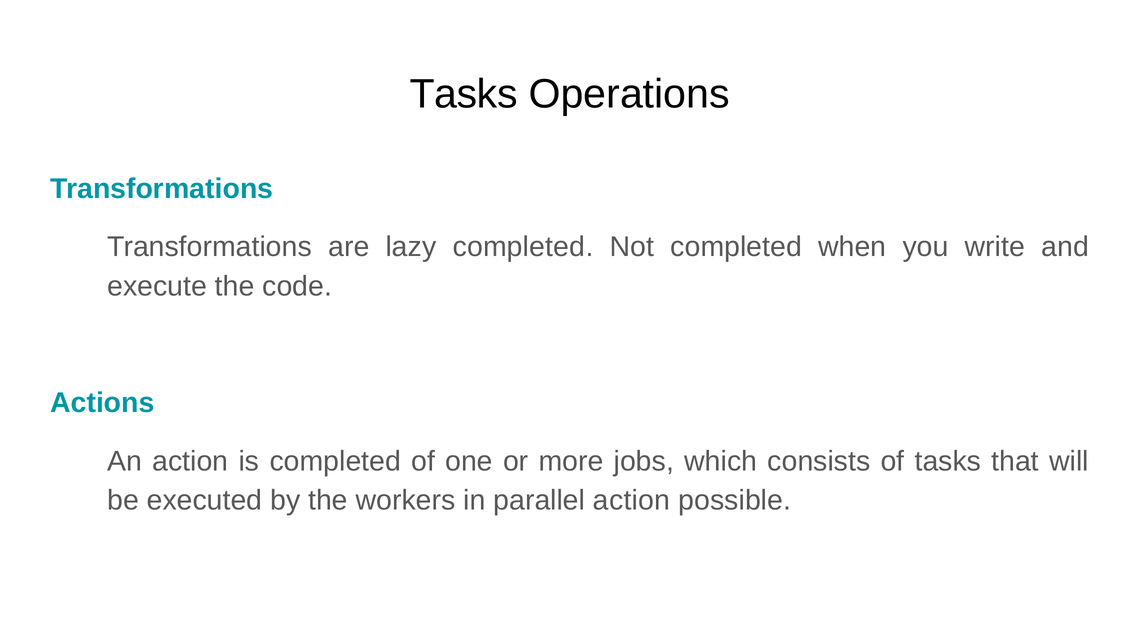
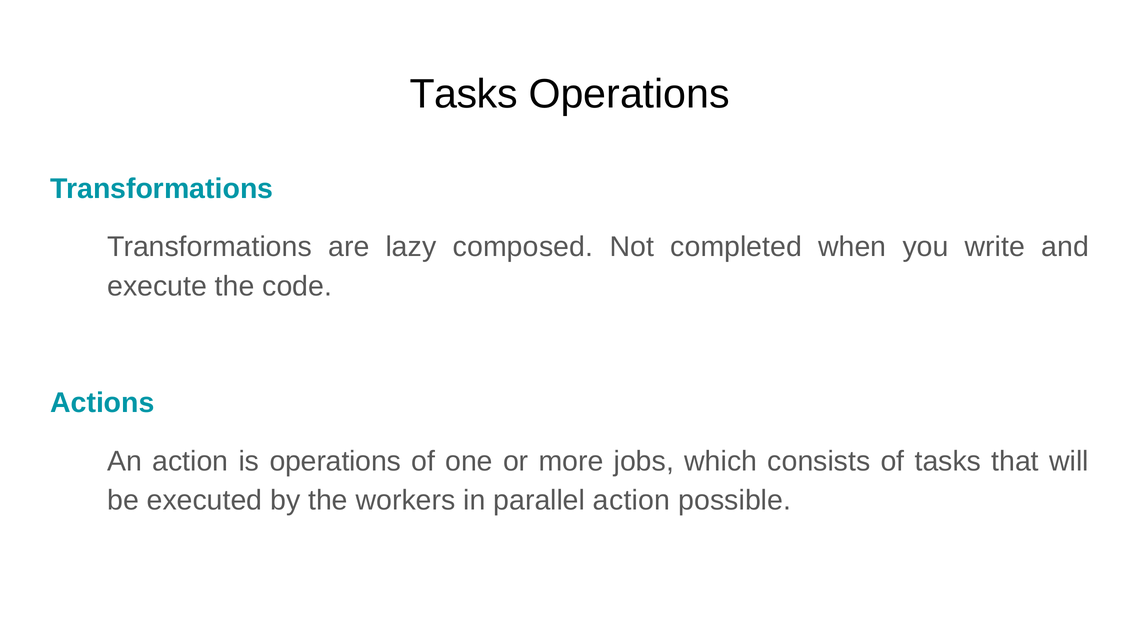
lazy completed: completed -> composed (523, 247)
is completed: completed -> operations (335, 461)
